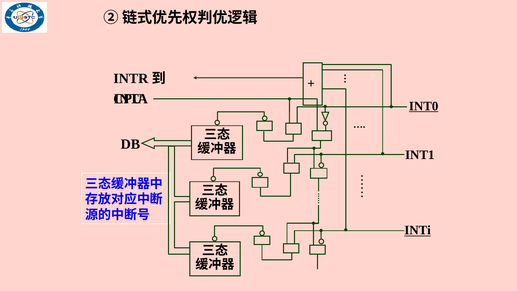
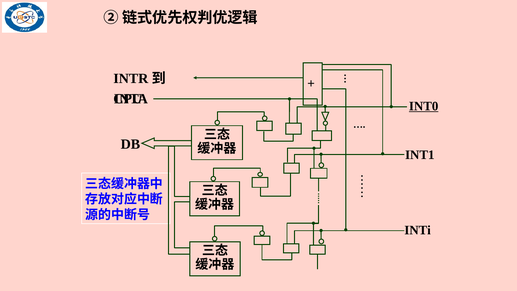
INTi underline: present -> none (418, 230)
